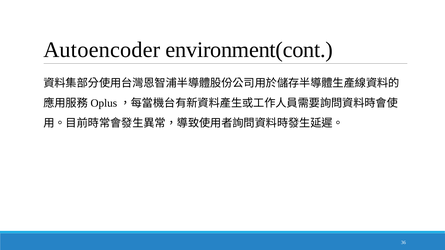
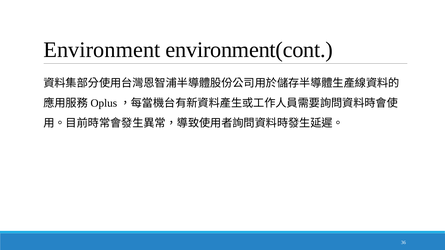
Autoencoder: Autoencoder -> Environment (102, 50)
